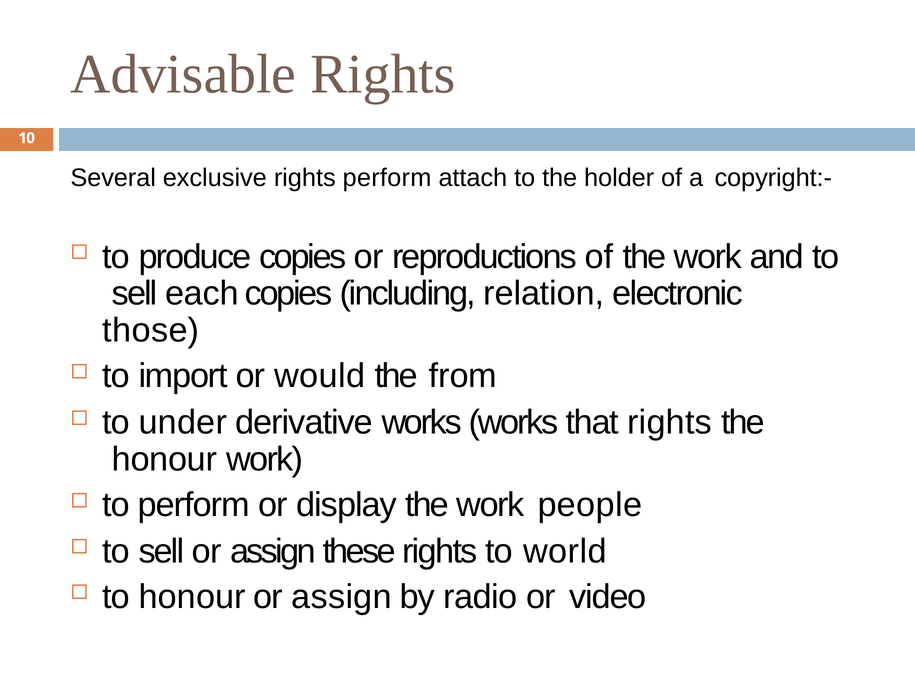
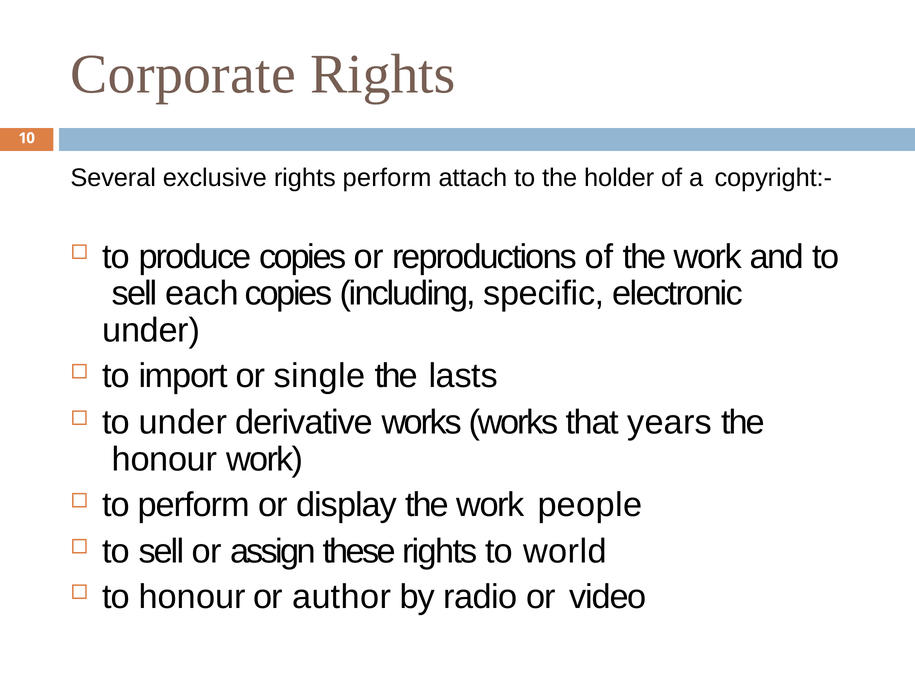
Advisable: Advisable -> Corporate (183, 74)
relation: relation -> specific (544, 294)
those: those -> under (151, 331)
would: would -> single (320, 376)
from: from -> lasts (463, 376)
that rights: rights -> years (670, 423)
assign: assign -> author (342, 597)
